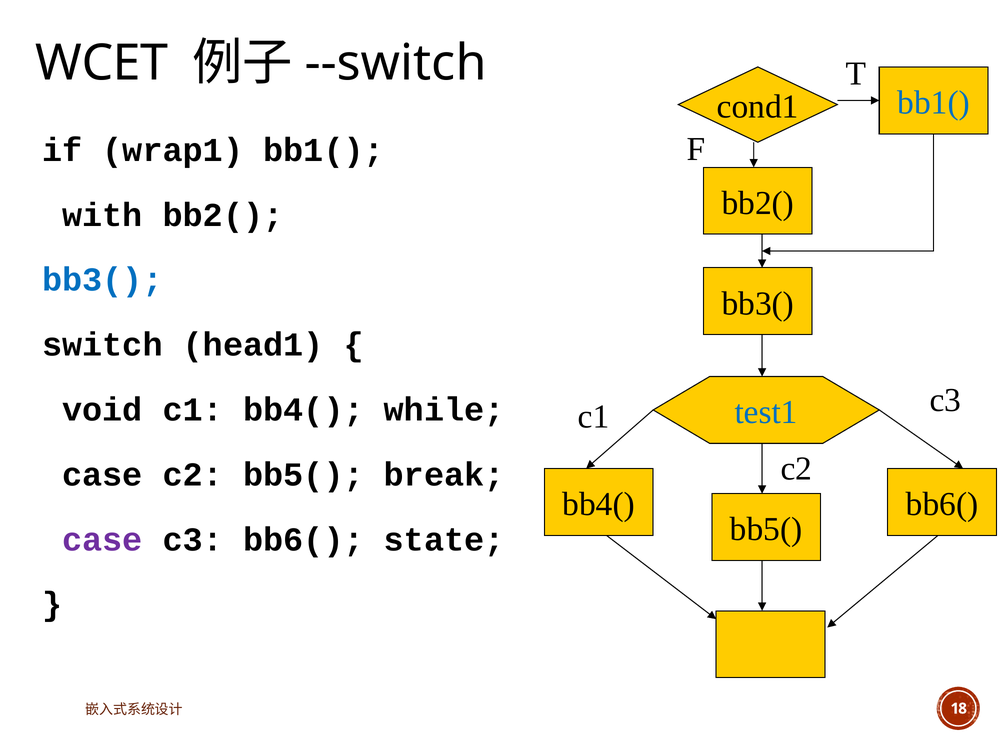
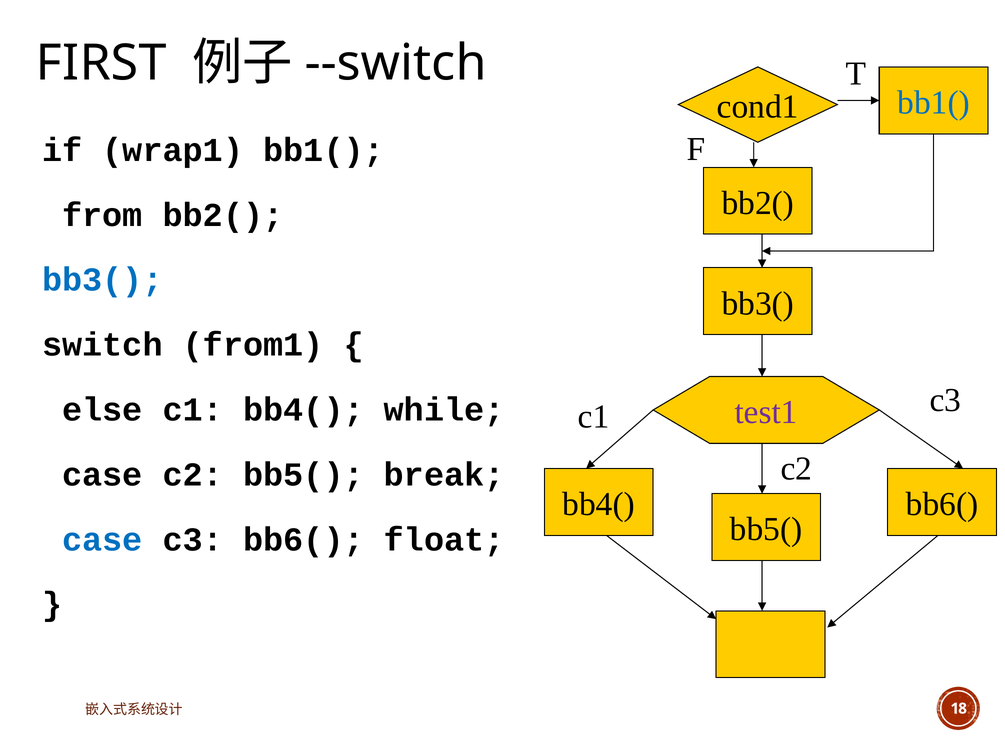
WCET: WCET -> FIRST (101, 63)
with: with -> from (102, 215)
head1: head1 -> from1 (253, 345)
test1 colour: blue -> purple (766, 413)
void: void -> else (102, 410)
case colour: purple -> blue (102, 540)
state: state -> float (444, 540)
